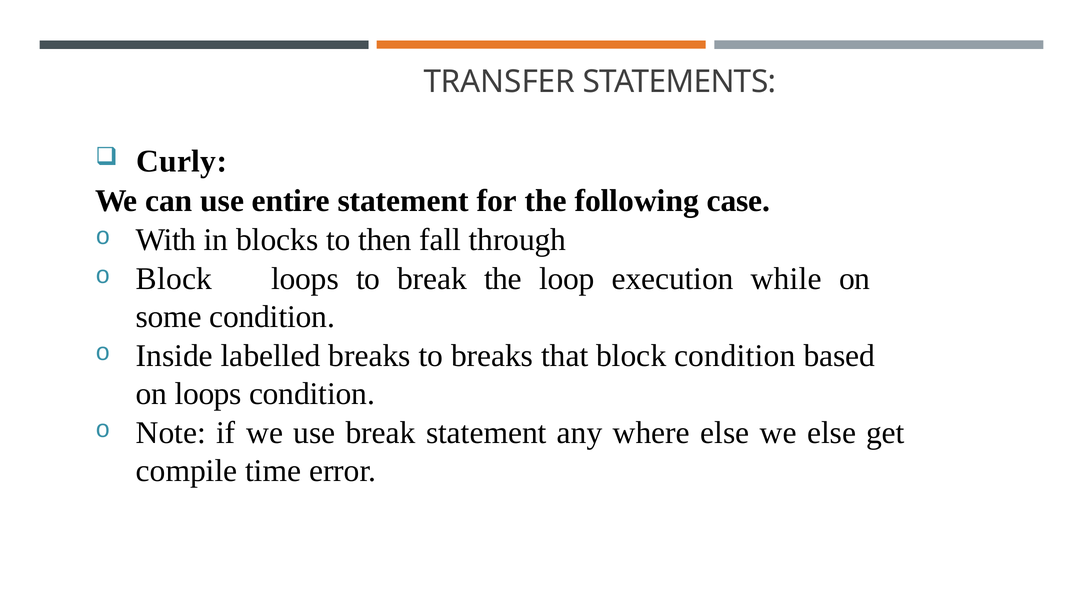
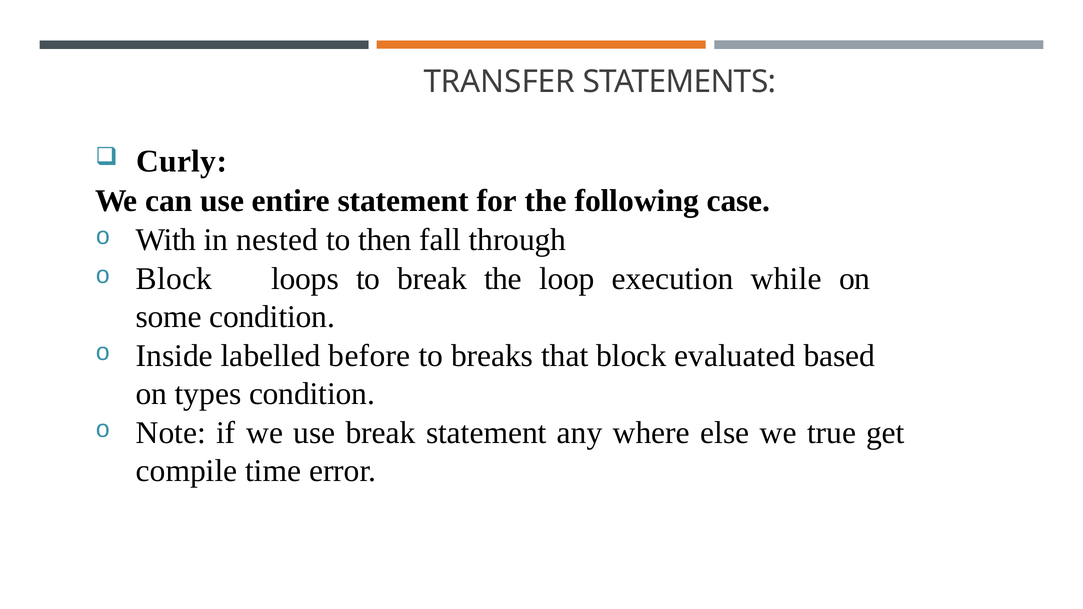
blocks: blocks -> nested (277, 240)
labelled breaks: breaks -> before (369, 356)
block condition: condition -> evaluated (735, 356)
on loops: loops -> types (208, 394)
we else: else -> true (832, 433)
